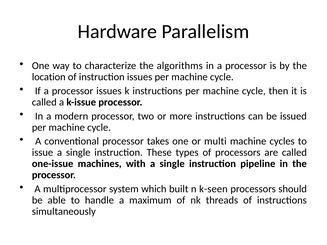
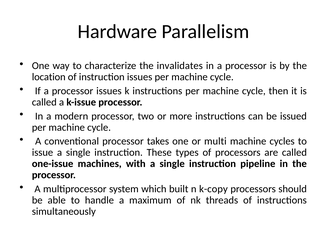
algorithms: algorithms -> invalidates (180, 66)
k-seen: k-seen -> k-copy (213, 189)
